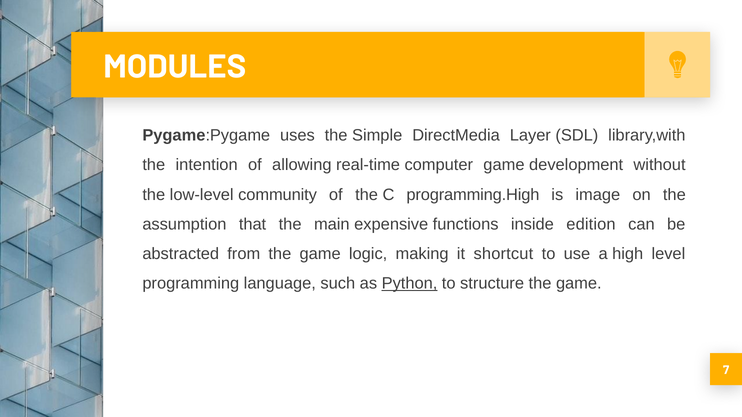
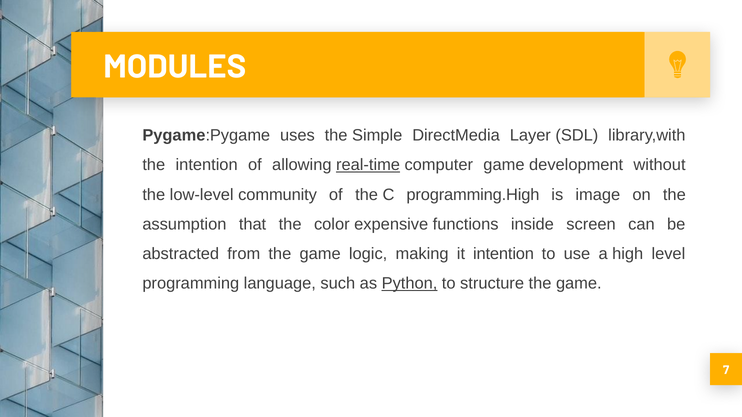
real-time underline: none -> present (368, 165)
main: main -> color (332, 224)
edition: edition -> screen (591, 224)
it shortcut: shortcut -> intention (504, 254)
